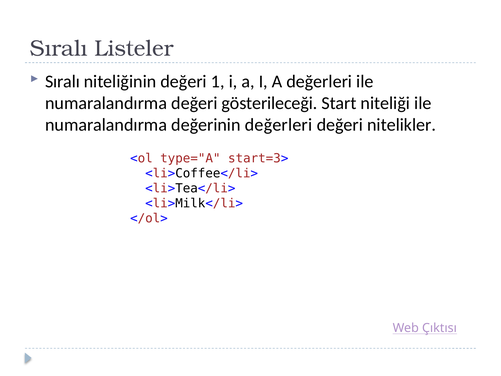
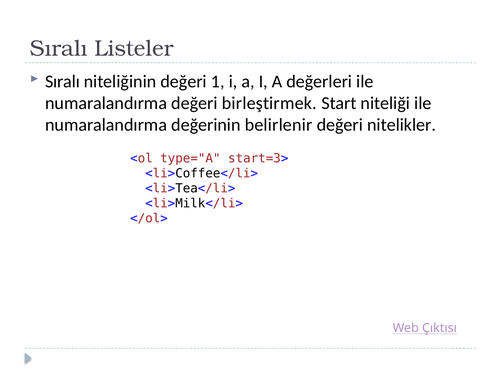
gösterileceği: gösterileceği -> birleştirmek (269, 103)
değerinin değerleri: değerleri -> belirlenir (279, 125)
